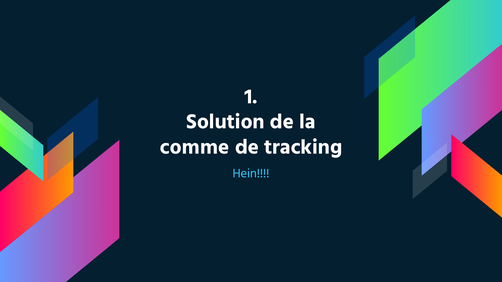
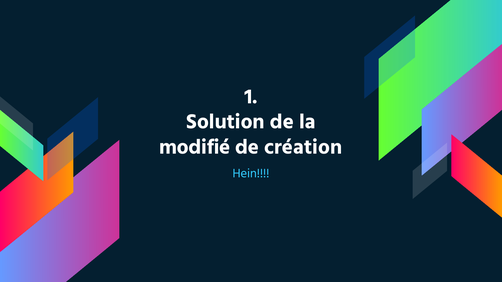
comme: comme -> modifié (195, 147)
tracking: tracking -> création (303, 147)
